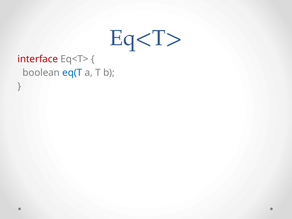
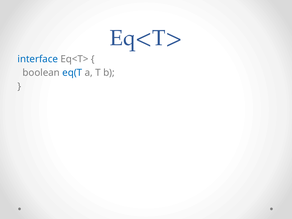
interface colour: red -> blue (38, 59)
